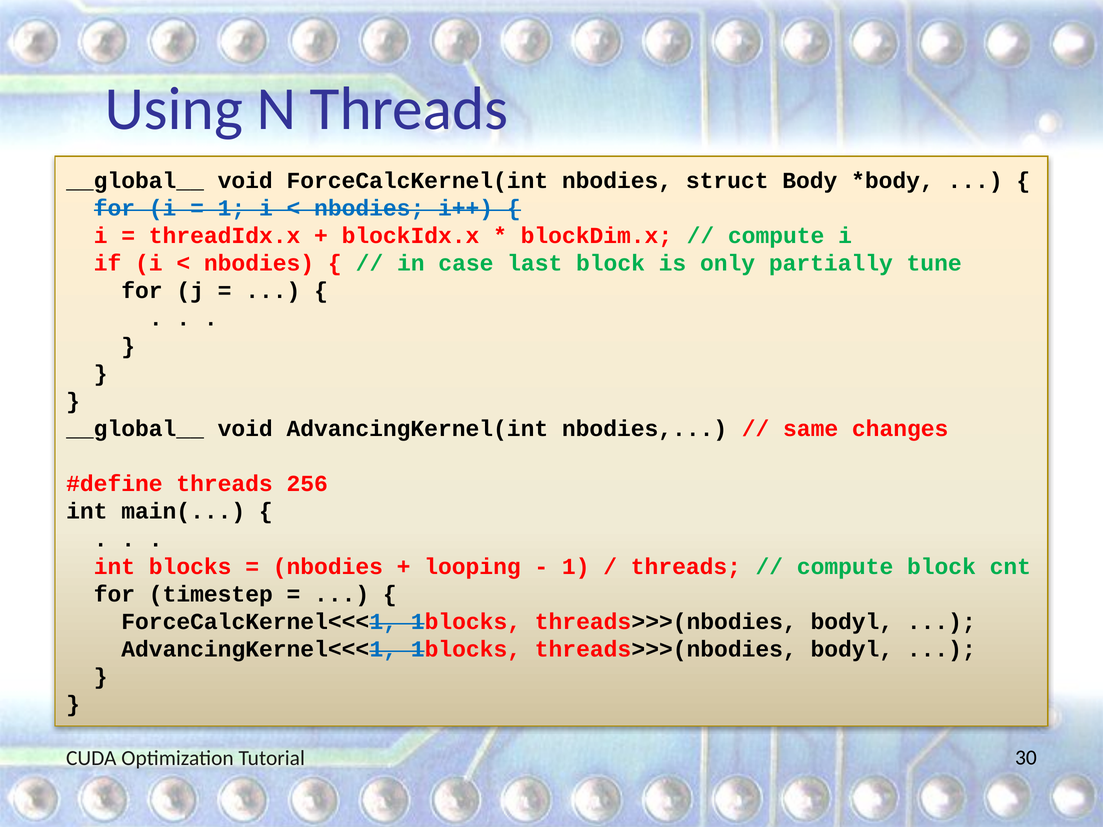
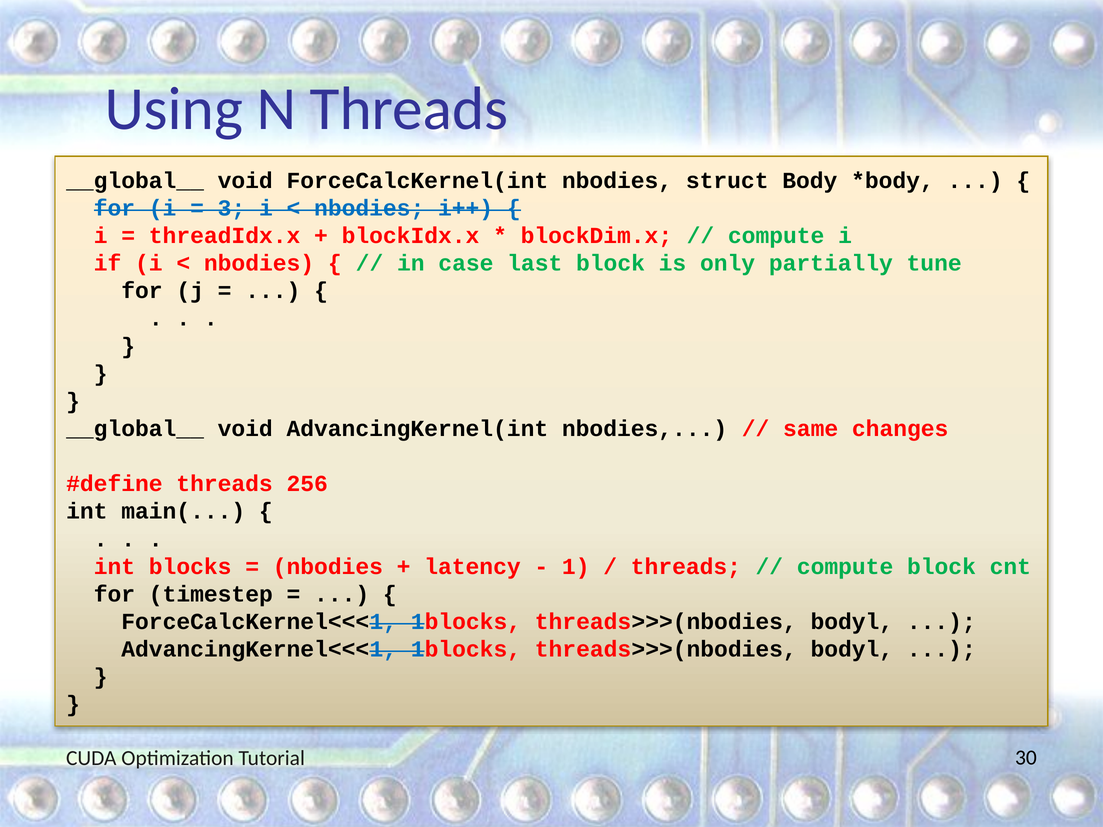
1: 1 -> 3 (231, 208)
looping: looping -> latency (472, 567)
